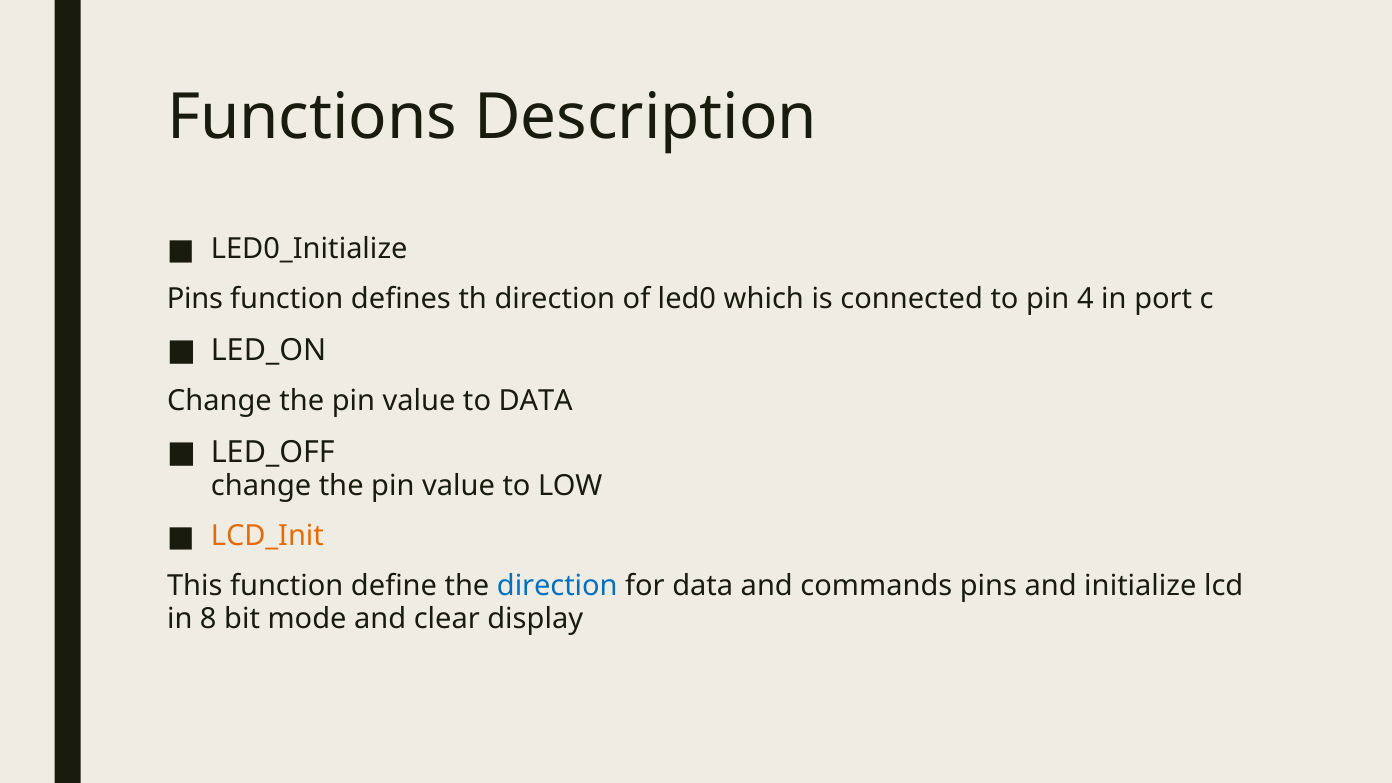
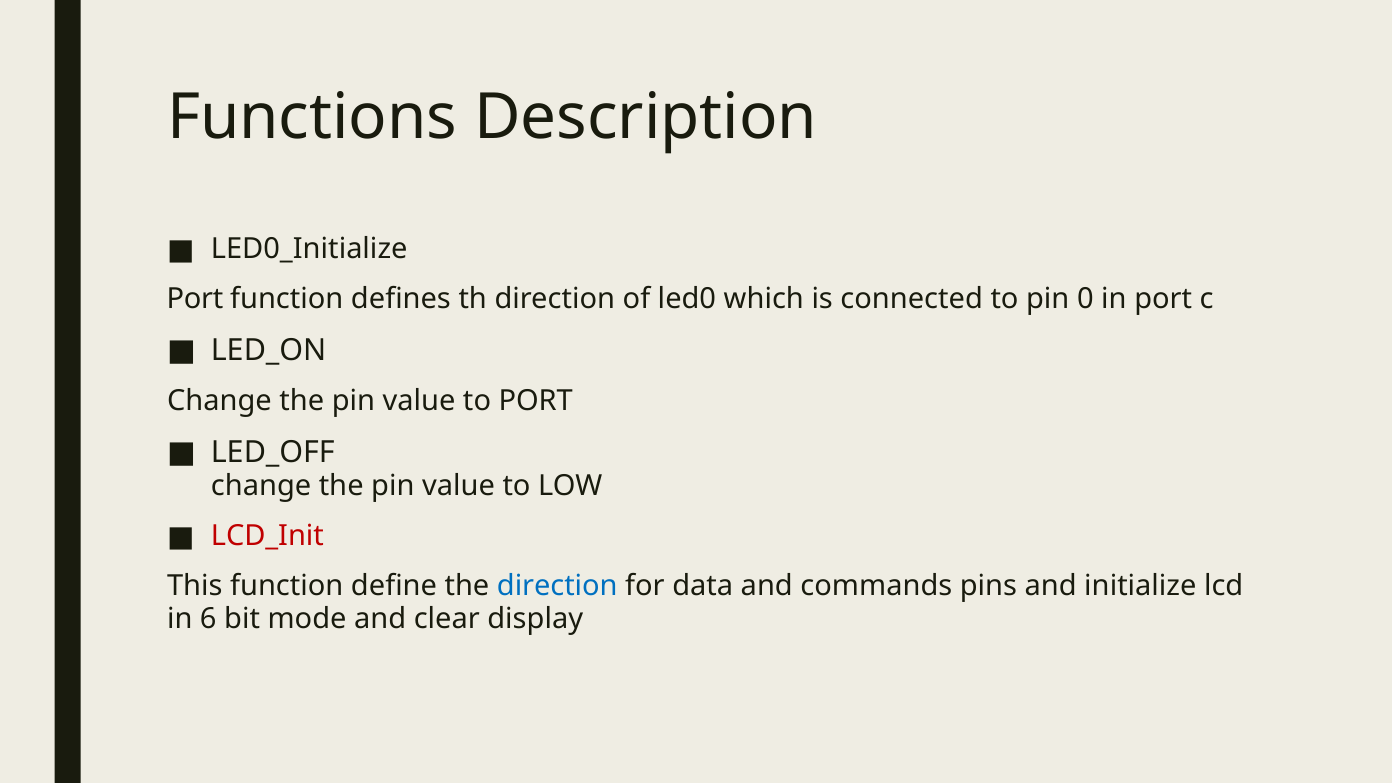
Pins: Pins -> Port (195, 299)
4: 4 -> 0 (1085, 299)
to DATA: DATA -> PORT (536, 401)
LCD_Init colour: orange -> red (267, 536)
8: 8 -> 6 (208, 619)
